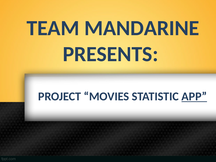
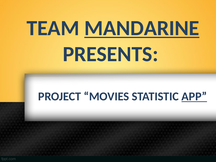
MANDARINE underline: none -> present (142, 28)
